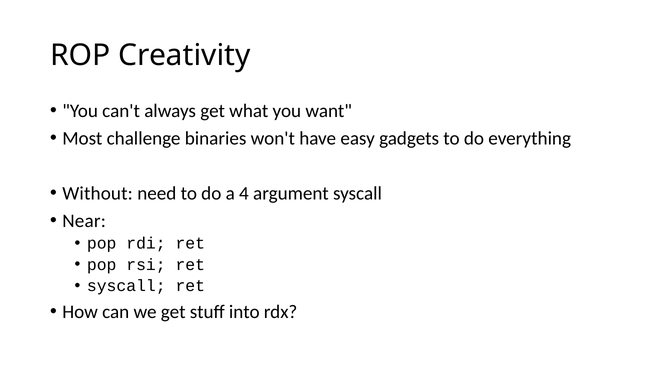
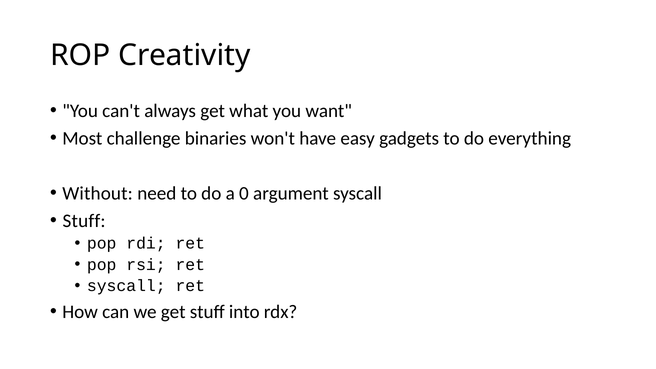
4: 4 -> 0 (244, 193)
Near: Near -> Stuff (84, 221)
